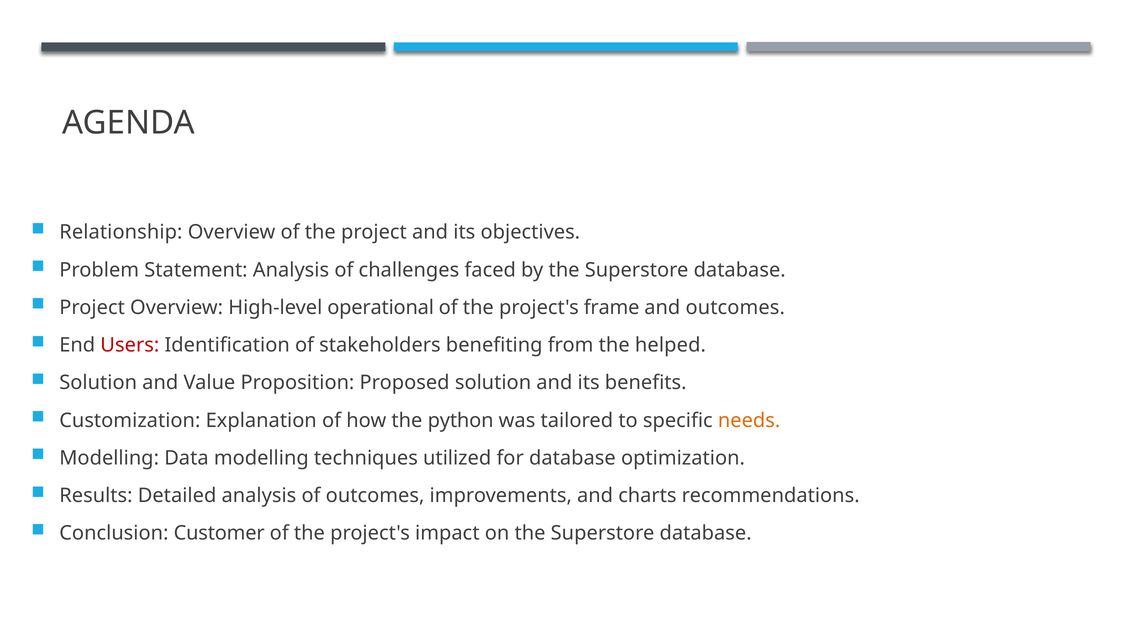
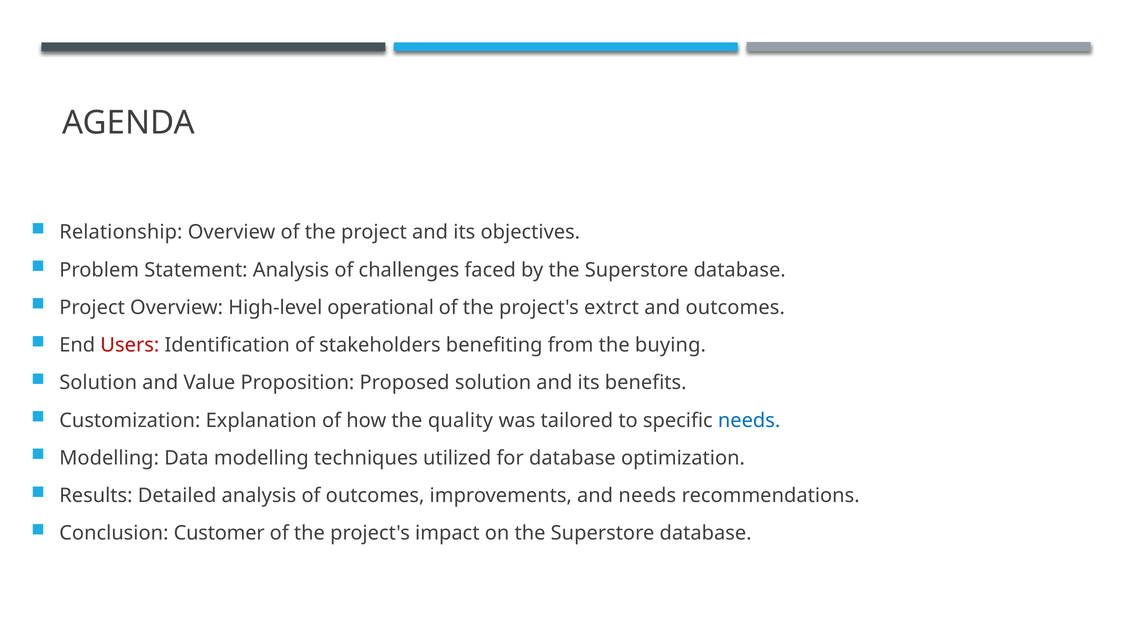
frame: frame -> extrct (611, 307)
helped: helped -> buying (670, 345)
python: python -> quality (460, 420)
needs colour: orange -> blue (749, 420)
and charts: charts -> needs (647, 495)
